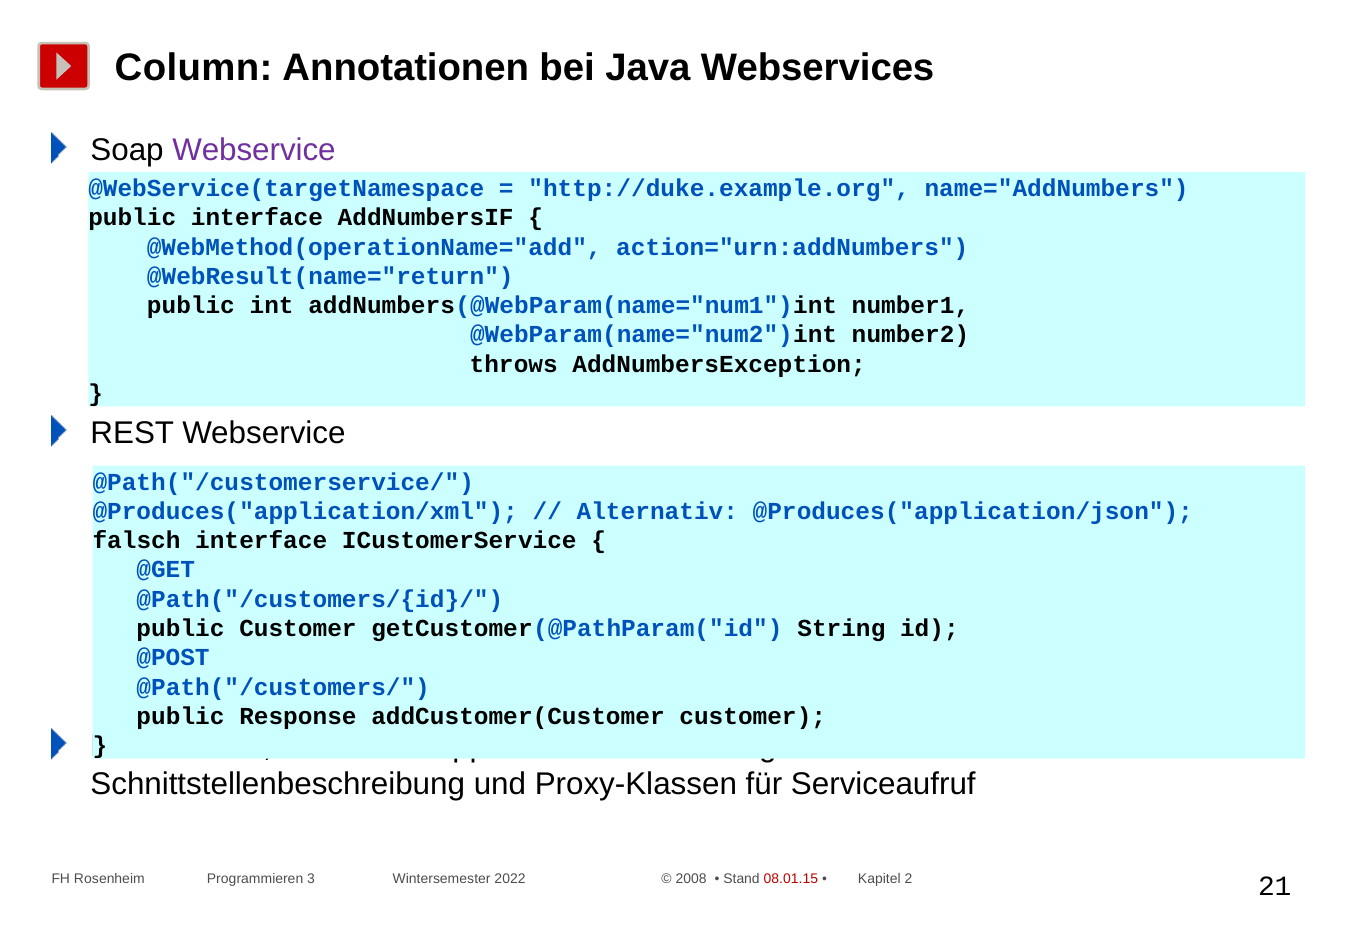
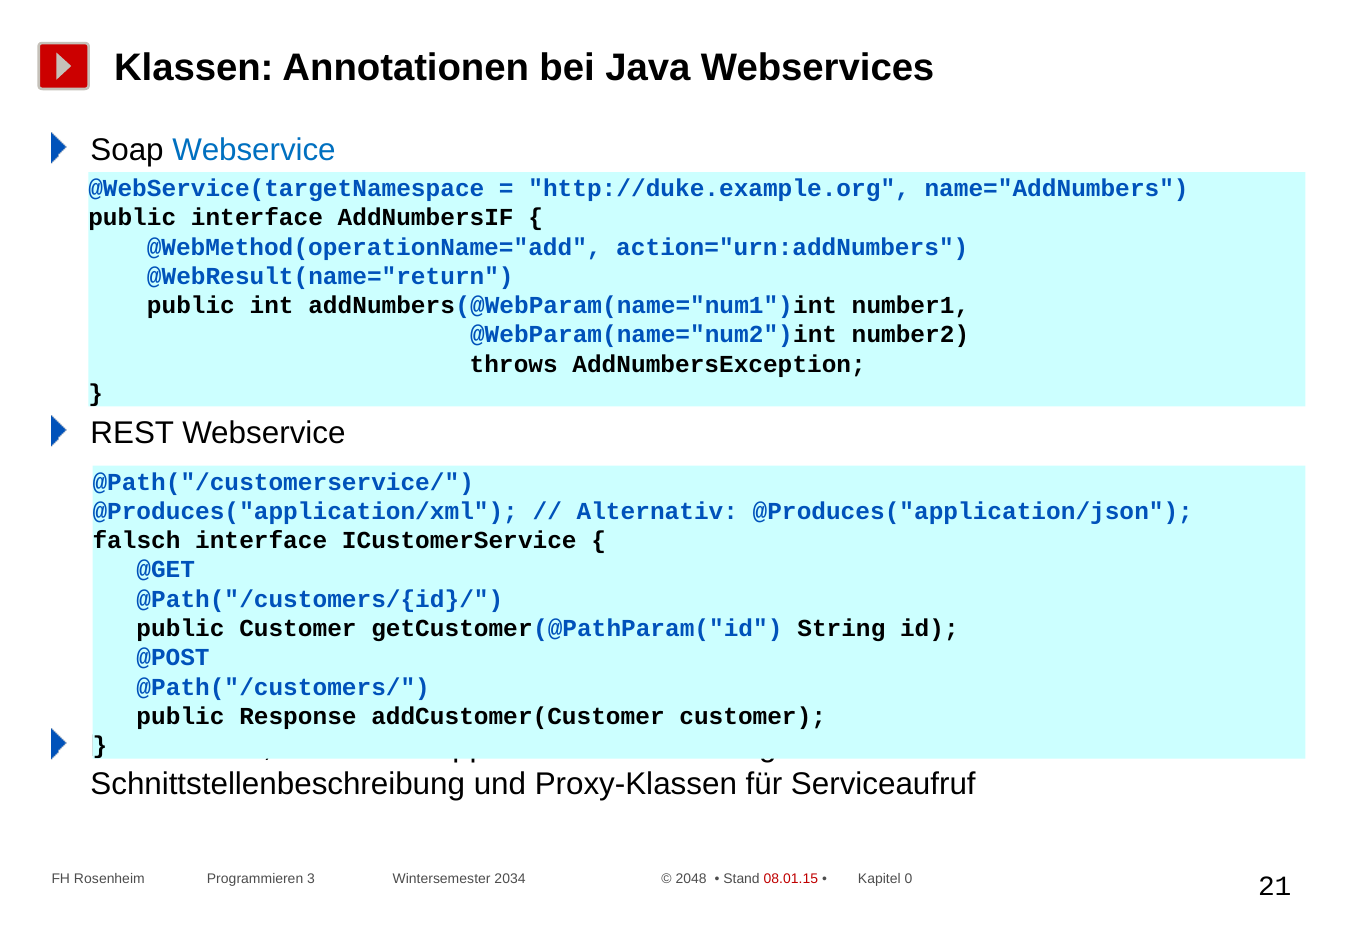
Column: Column -> Klassen (194, 68)
Webservice colour: purple -> blue (254, 151)
2022: 2022 -> 2034 (510, 880)
2008: 2008 -> 2048 (691, 880)
2: 2 -> 0 (909, 880)
